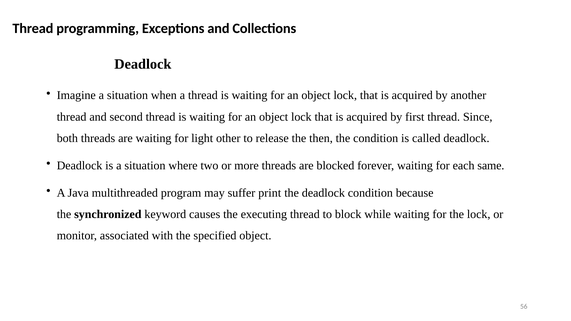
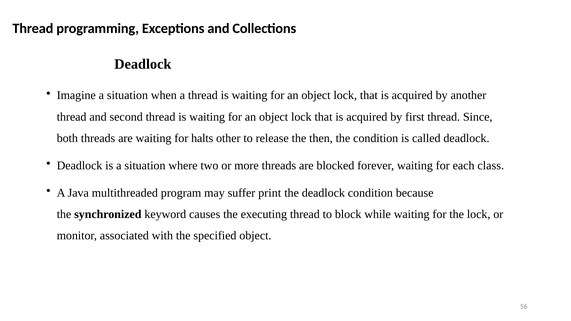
light: light -> halts (202, 138)
same: same -> class (491, 166)
